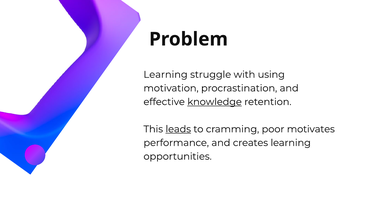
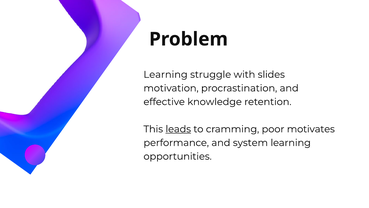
using: using -> slides (271, 74)
knowledge underline: present -> none (215, 102)
creates: creates -> system (250, 142)
